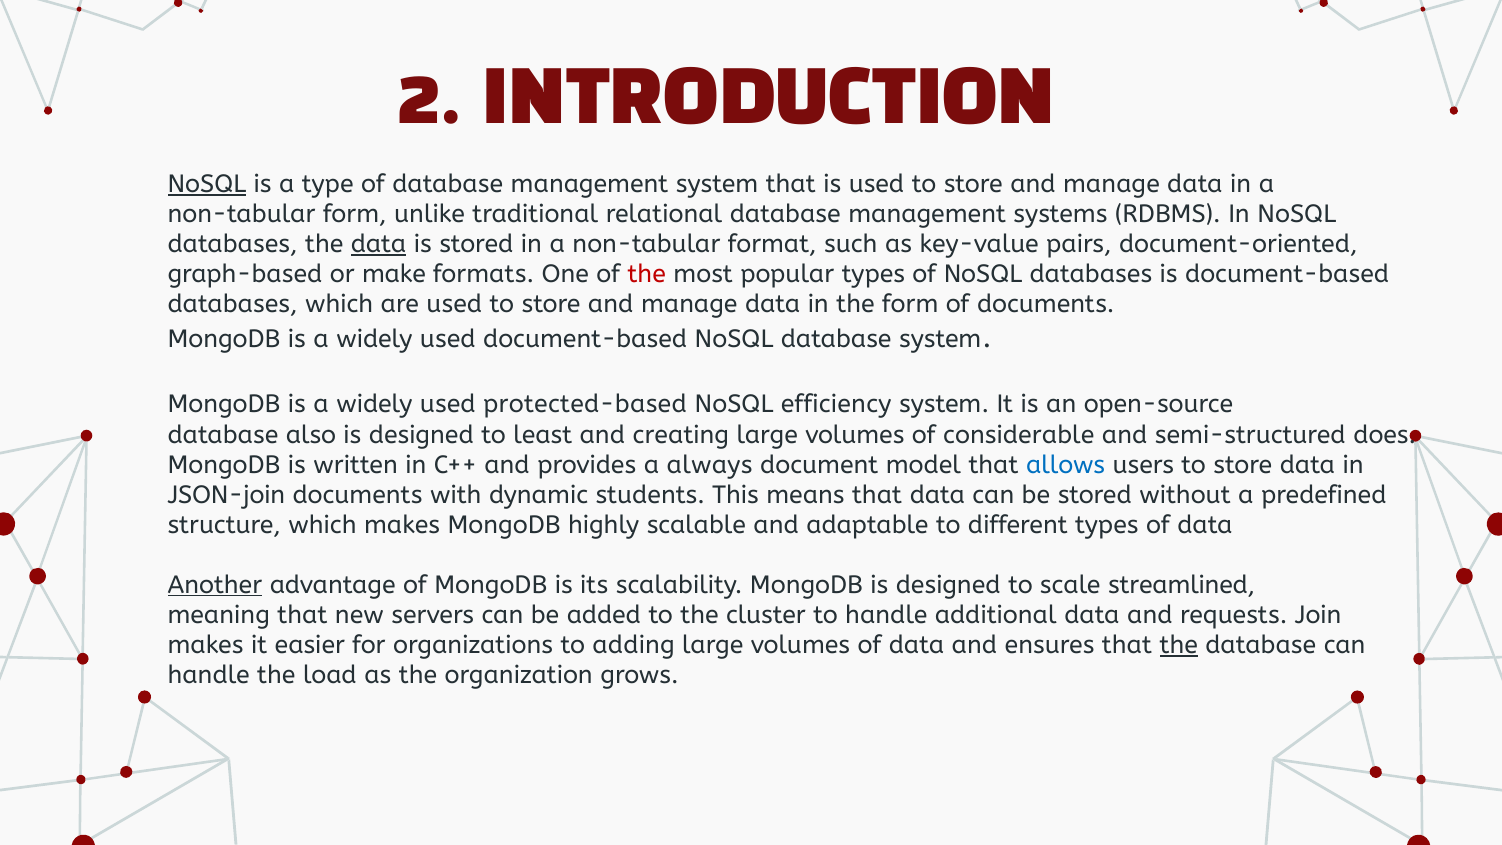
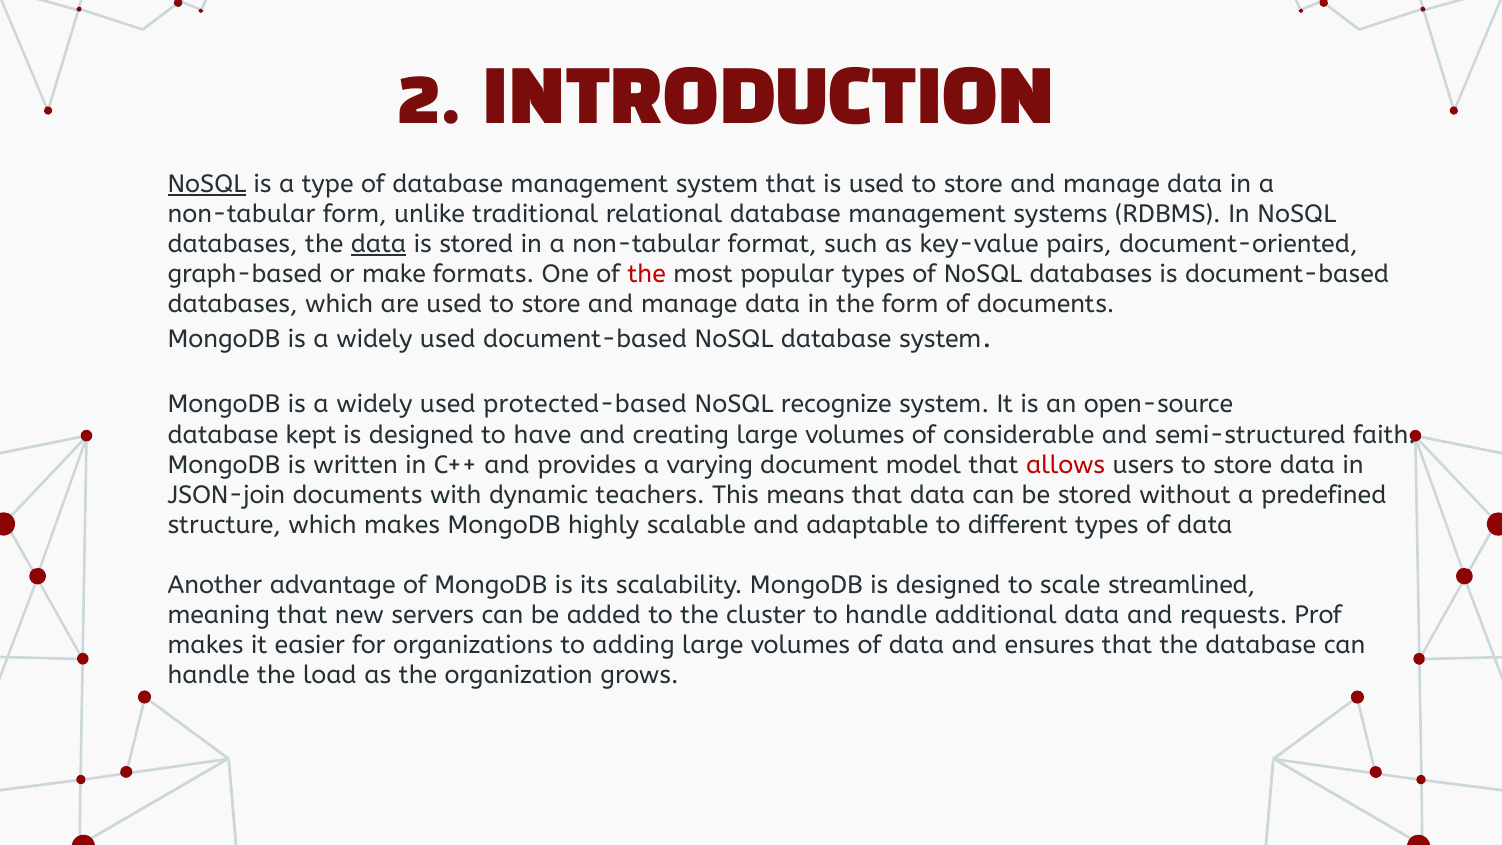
efficiency: efficiency -> recognize (836, 405)
also: also -> kept (311, 435)
least: least -> have (543, 435)
does: does -> faith (1385, 435)
always: always -> varying (710, 465)
allows colour: blue -> red (1066, 465)
students: students -> teachers (650, 495)
Another underline: present -> none (215, 585)
Join: Join -> Prof (1318, 615)
the underline: present -> none (1179, 645)
